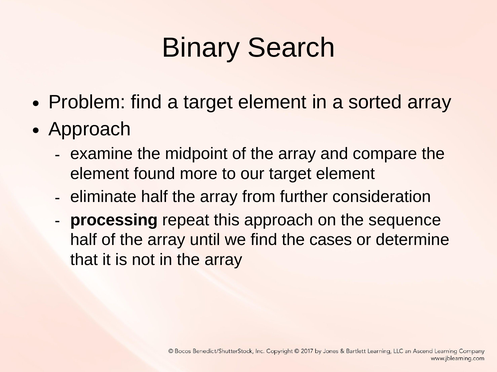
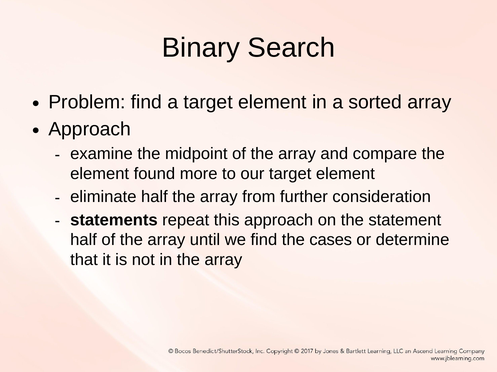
processing: processing -> statements (114, 220)
sequence: sequence -> statement (405, 220)
